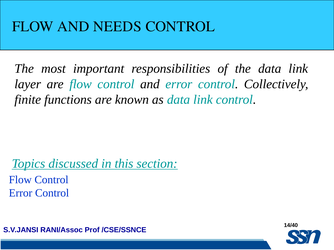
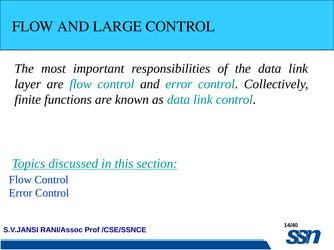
NEEDS: NEEDS -> LARGE (117, 26)
